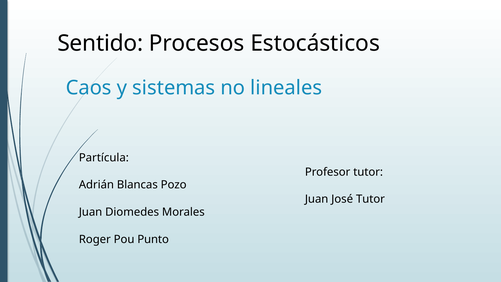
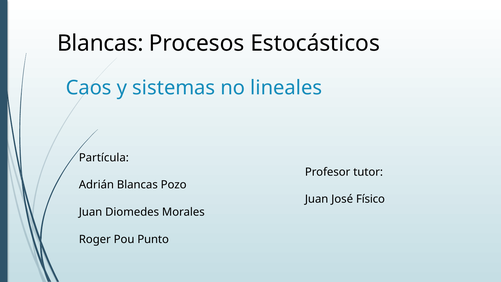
Sentido: Sentido -> Blancas (100, 43)
José Tutor: Tutor -> Físico (370, 199)
